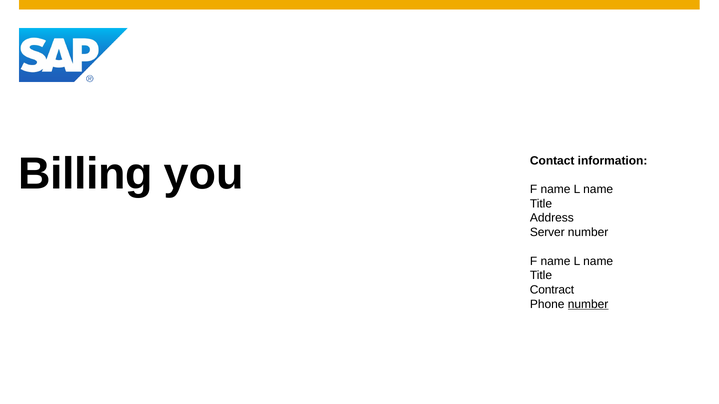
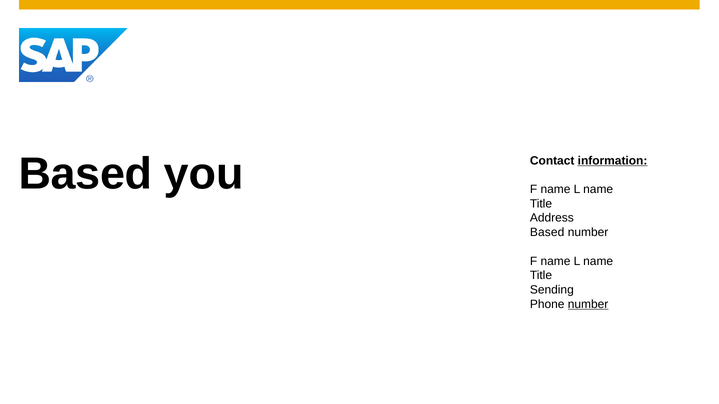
Billing: Billing -> Based (85, 174)
information underline: none -> present (613, 161)
Server: Server -> Based (547, 233)
Contract: Contract -> Sending (552, 290)
